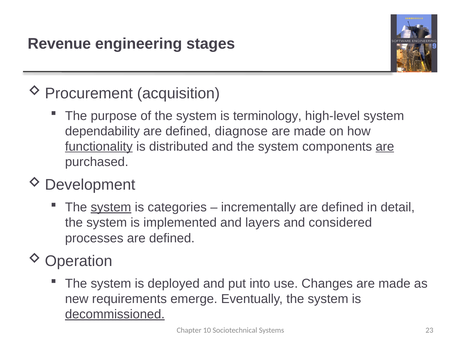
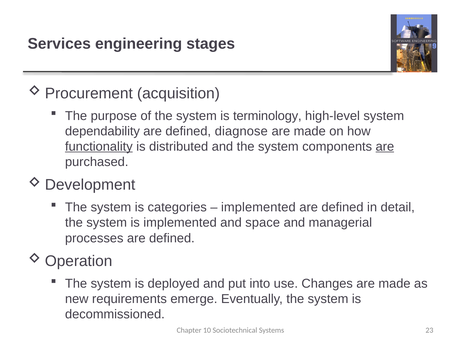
Revenue: Revenue -> Services (59, 44)
system underline: present -> none (111, 207)
incrementally: incrementally -> implemented (258, 207)
layers: layers -> space (263, 223)
considered: considered -> managerial (340, 223)
decommissioned underline: present -> none (115, 314)
